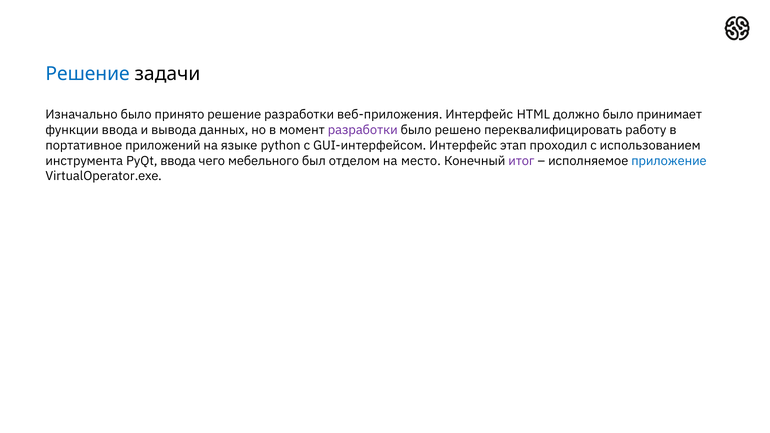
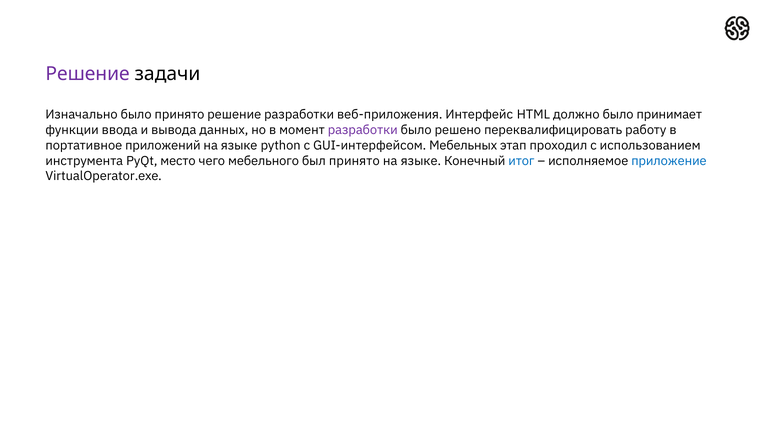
Решение colour: blue -> purple (88, 74)
GUI-интерфейсом Интерфейс: Интерфейс -> Мебельных (463, 145)
PyQt ввода: ввода -> место (178, 161)
был отделом: отделом -> принято (354, 161)
место: место -> языке (421, 161)
итог colour: purple -> blue (521, 161)
